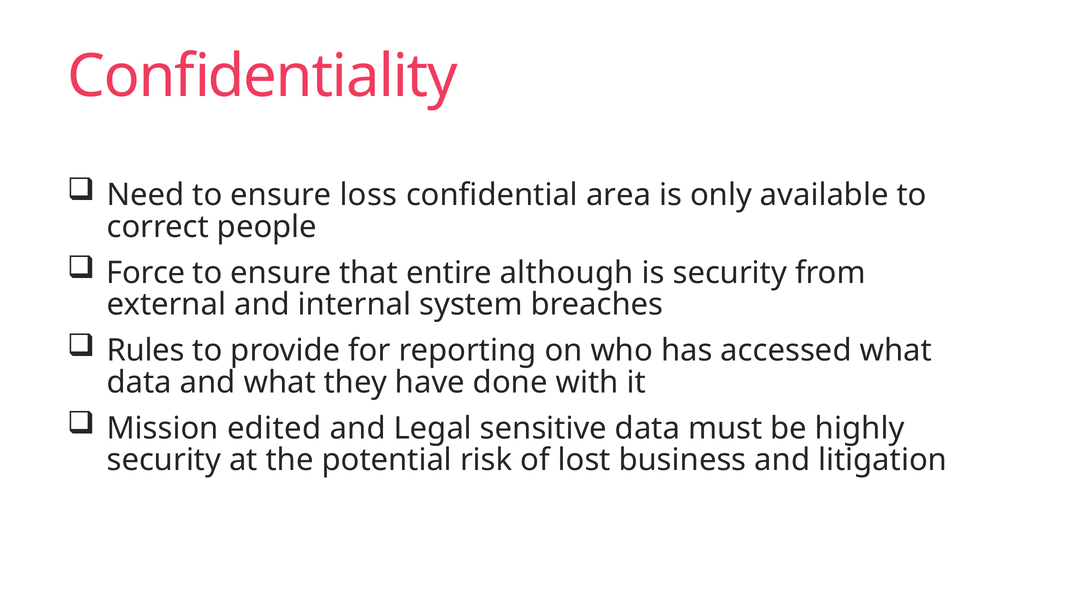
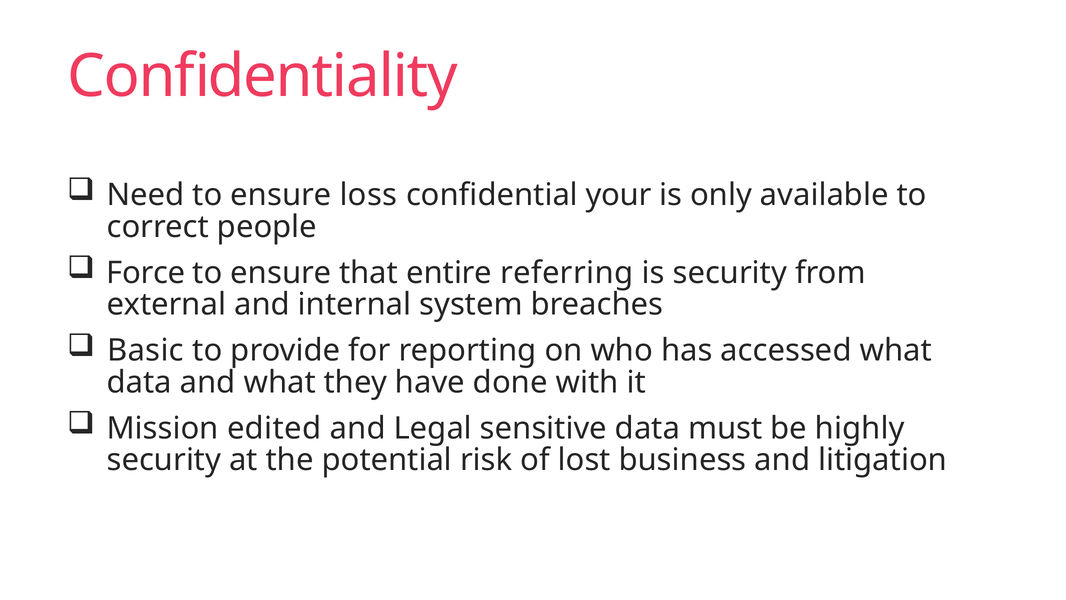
area: area -> your (619, 195)
although: although -> referring (567, 273)
Rules: Rules -> Basic (145, 350)
